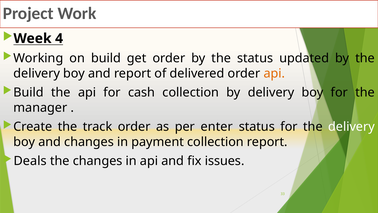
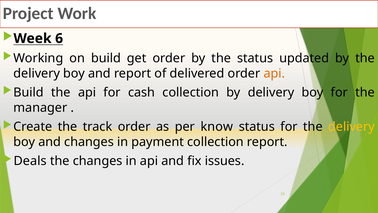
4: 4 -> 6 (59, 38)
enter: enter -> know (217, 127)
delivery colour: white -> yellow (351, 127)
